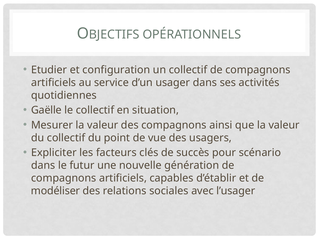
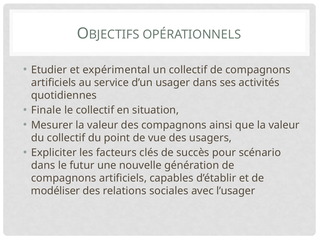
configuration: configuration -> expérimental (116, 70)
Gaëlle: Gaëlle -> Finale (46, 110)
